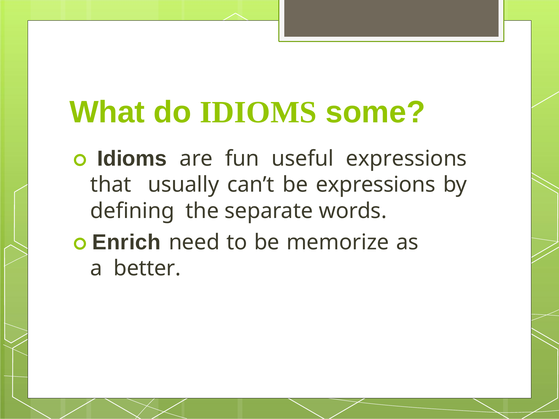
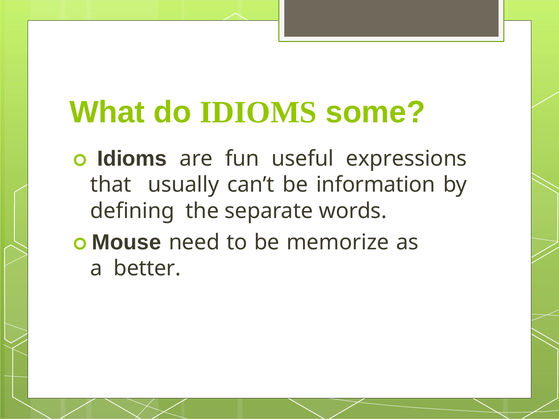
be expressions: expressions -> information (376, 185)
Enrich: Enrich -> Mouse (127, 242)
